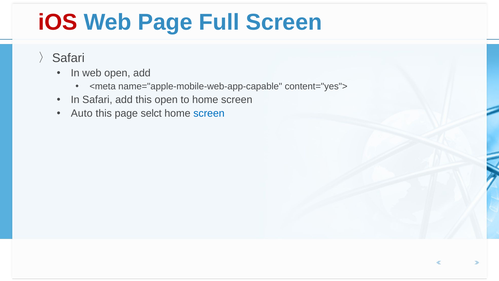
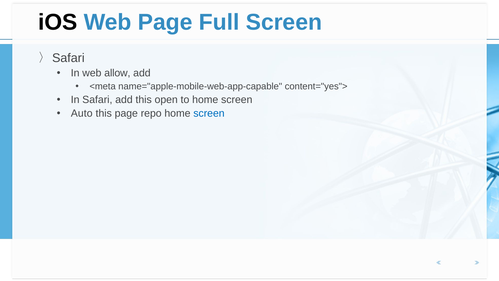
iOS colour: red -> black (58, 22)
web open: open -> allow (117, 73)
selct: selct -> repo (151, 113)
